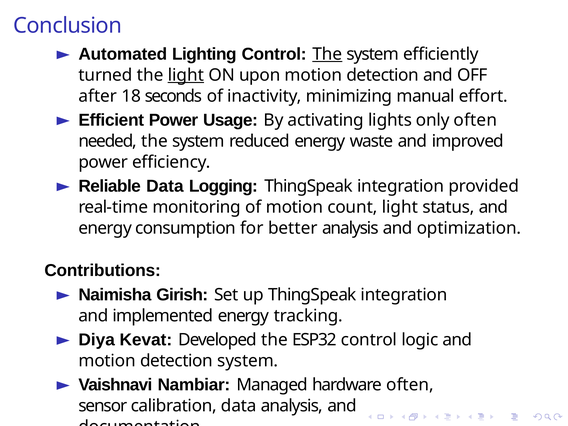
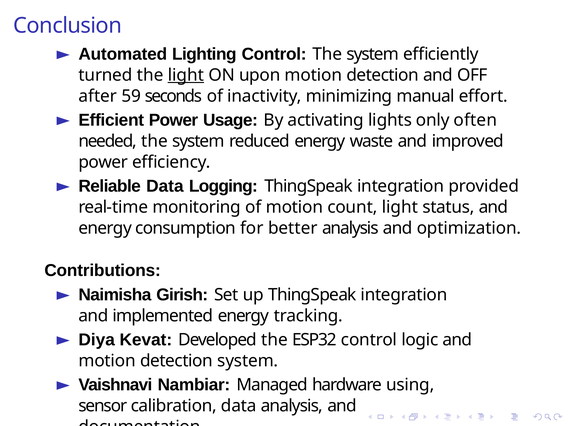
The underline: present -> none (327, 54)
18: 18 -> 59 (131, 96)
hardware often: often -> using (410, 385)
